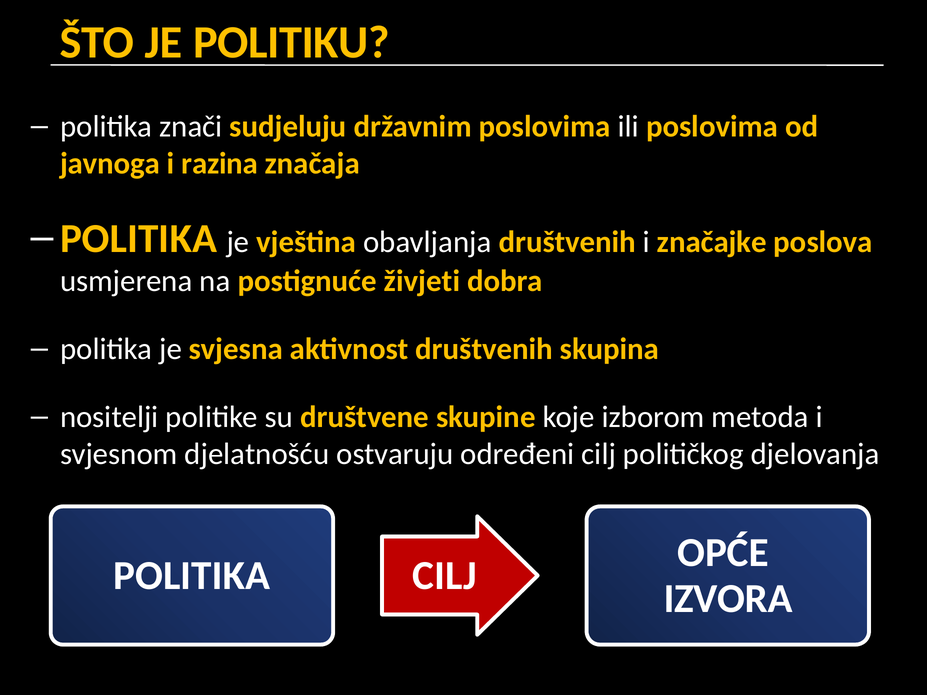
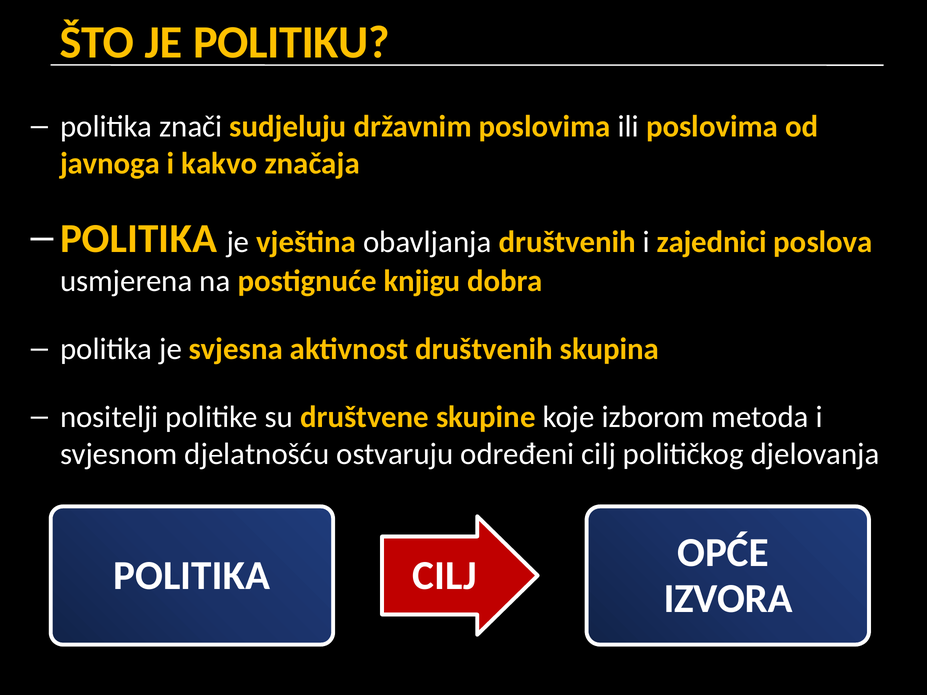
razina: razina -> kakvo (219, 164)
značajke: značajke -> zajednici (712, 242)
živjeti: živjeti -> knjigu (422, 281)
